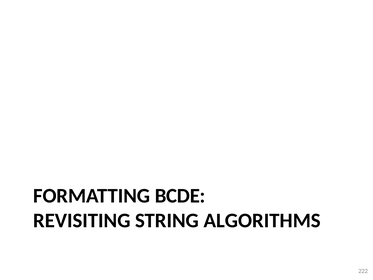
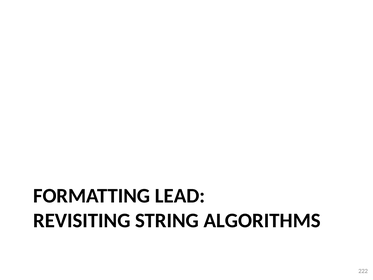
BCDE: BCDE -> LEAD (180, 196)
